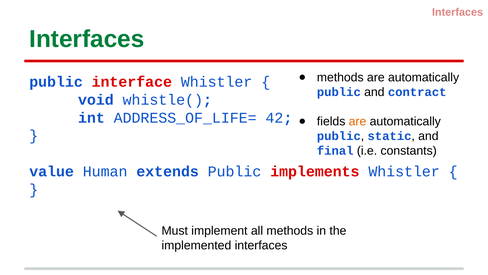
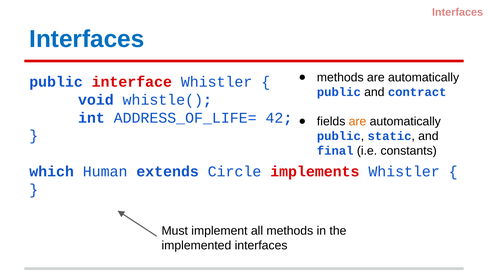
Interfaces colour: green -> blue (87, 39)
value: value -> which (52, 171)
extends Public: Public -> Circle (235, 171)
